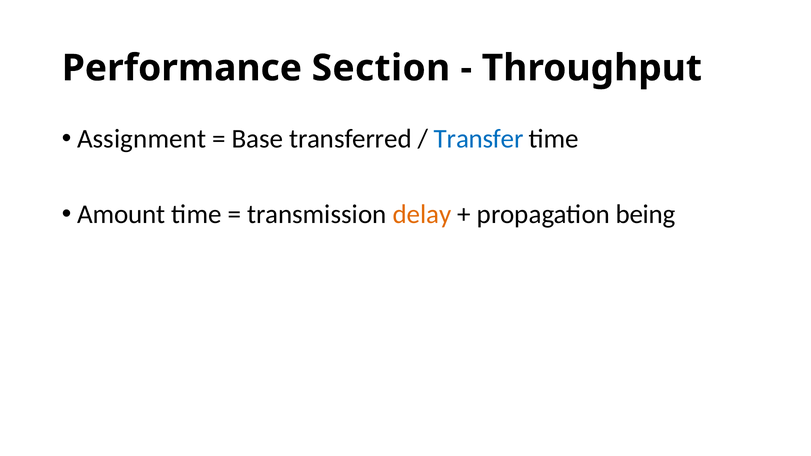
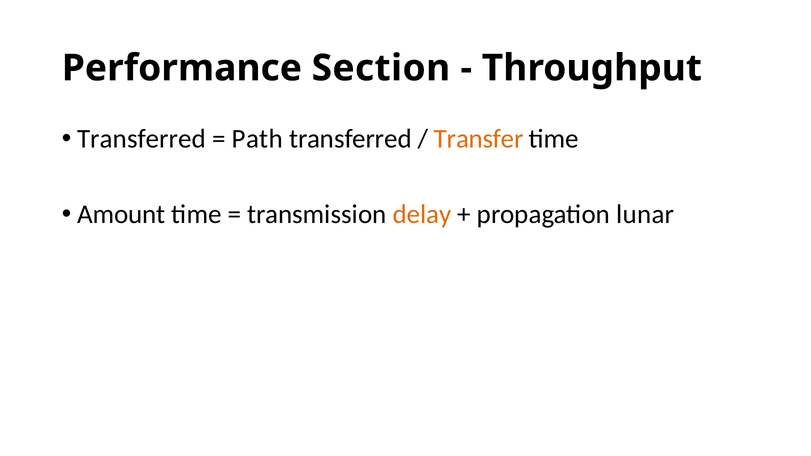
Assignment: Assignment -> Transferred (142, 139)
Base: Base -> Path (257, 139)
Transfer colour: blue -> orange (479, 139)
being: being -> lunar (645, 214)
